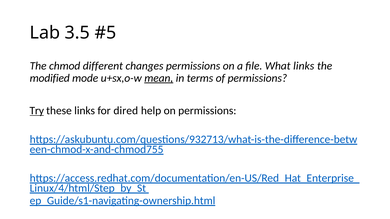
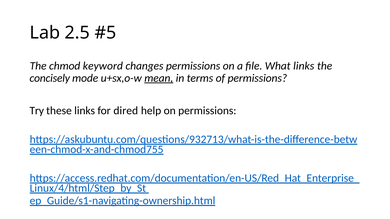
3.5: 3.5 -> 2.5 (77, 33)
different: different -> keyword (103, 66)
modified: modified -> concisely (50, 78)
Try underline: present -> none (37, 111)
